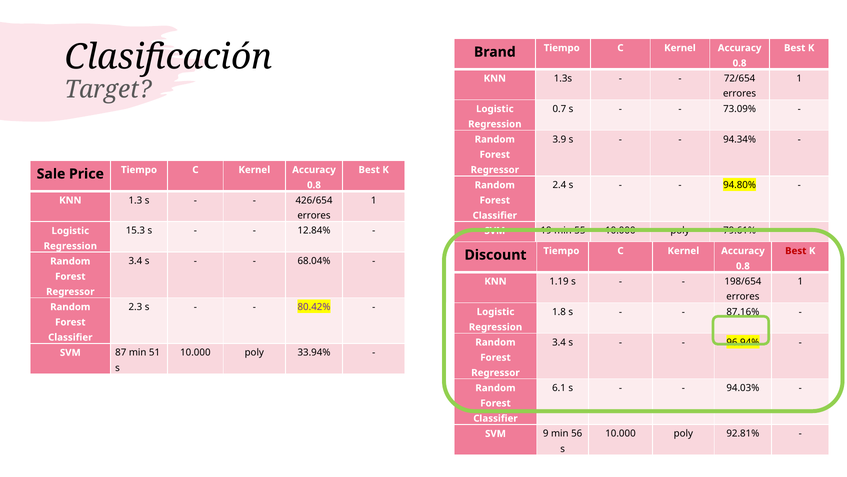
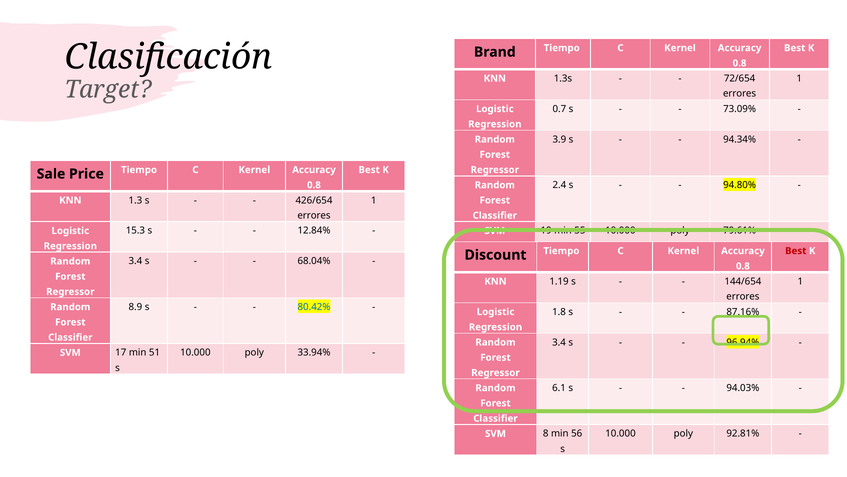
198/654: 198/654 -> 144/654 (743, 281)
2.3: 2.3 -> 8.9 (135, 307)
80.42% colour: purple -> blue (314, 307)
87: 87 -> 17 (121, 352)
9: 9 -> 8 (546, 433)
